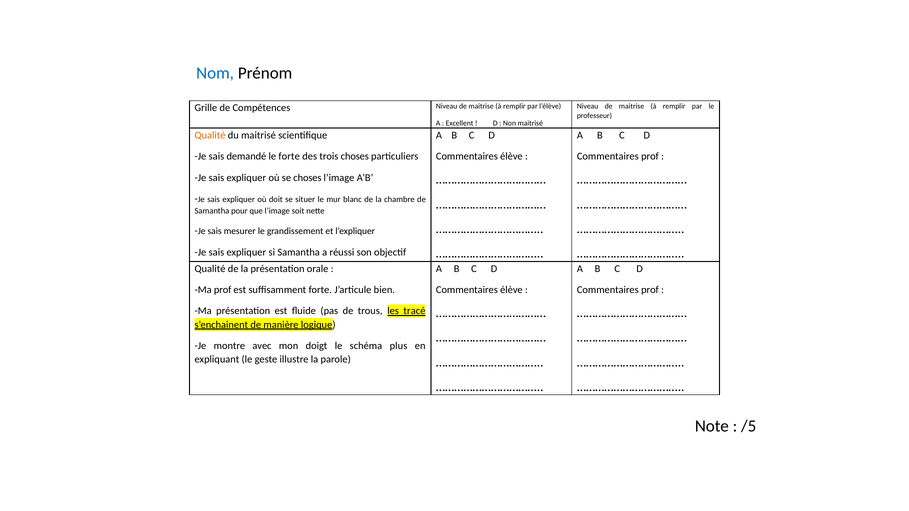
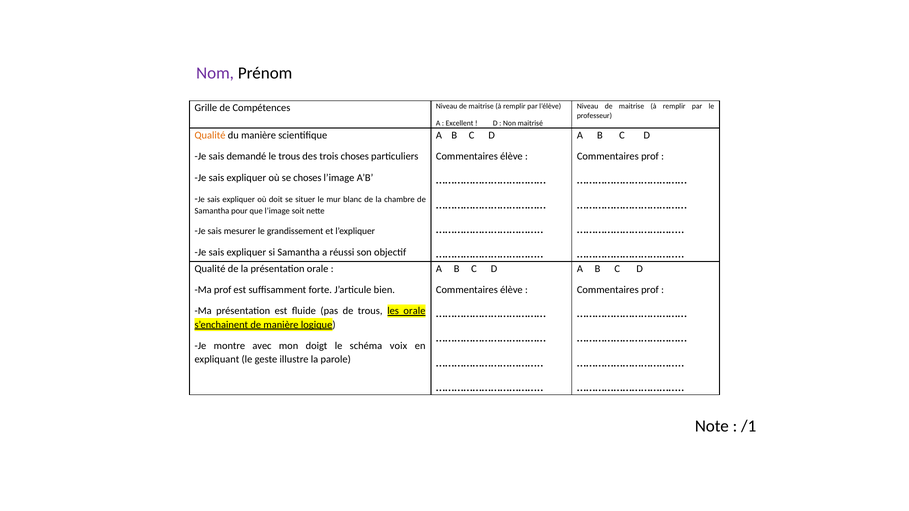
Nom colour: blue -> purple (215, 73)
du maitrisé: maitrisé -> manière (259, 135)
le forte: forte -> trous (289, 157)
les tracé: tracé -> orale (414, 311)
plus: plus -> voix (398, 346)
/5: /5 -> /1 (749, 427)
